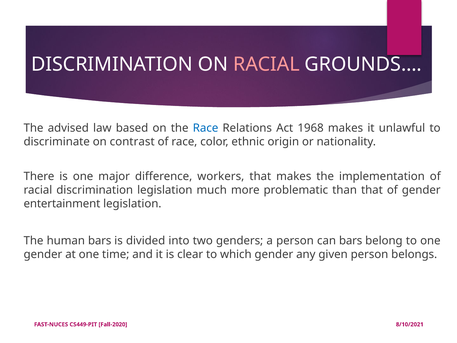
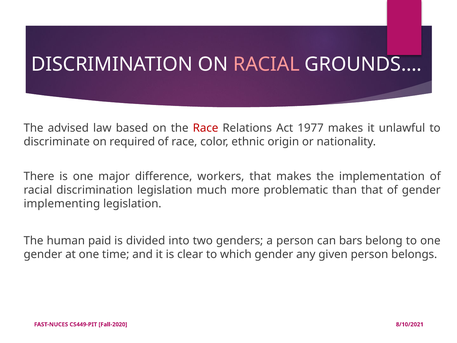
Race colour: blue -> red (206, 128)
1968: 1968 -> 1977 (311, 128)
contrast: contrast -> required (132, 142)
entertainment: entertainment -> implementing (62, 204)
human bars: bars -> paid (100, 241)
